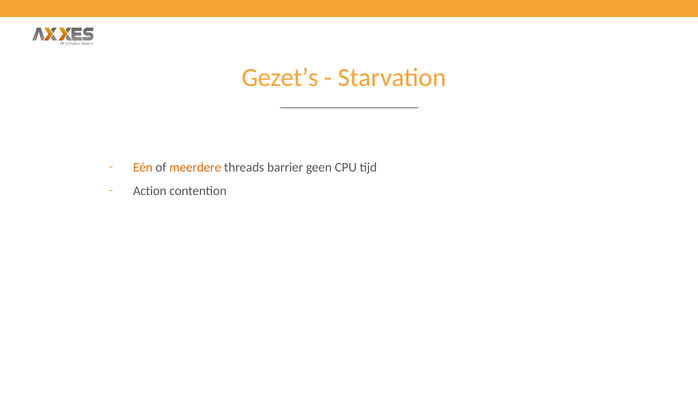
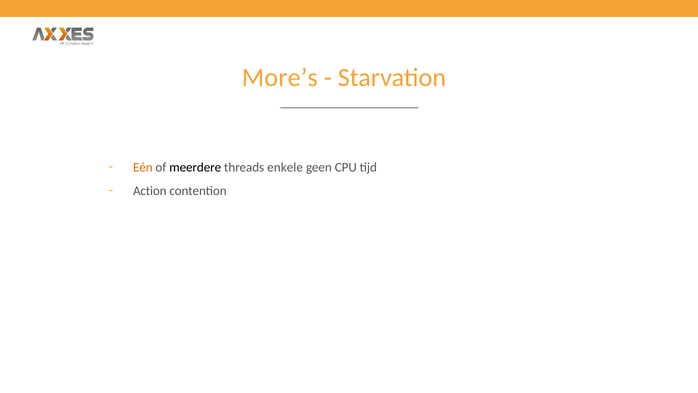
Gezet’s: Gezet’s -> More’s (280, 78)
meerdere colour: orange -> black (195, 167)
barrier: barrier -> enkele (285, 167)
